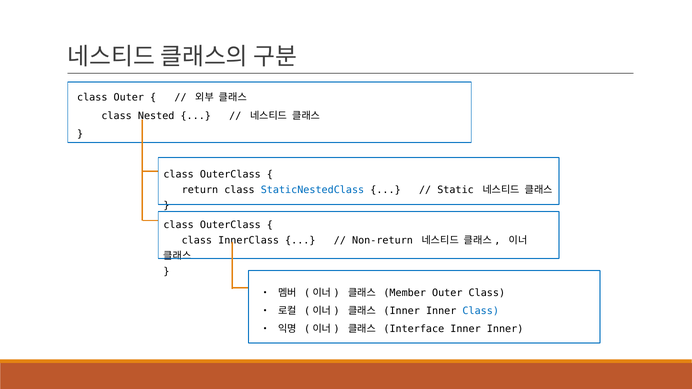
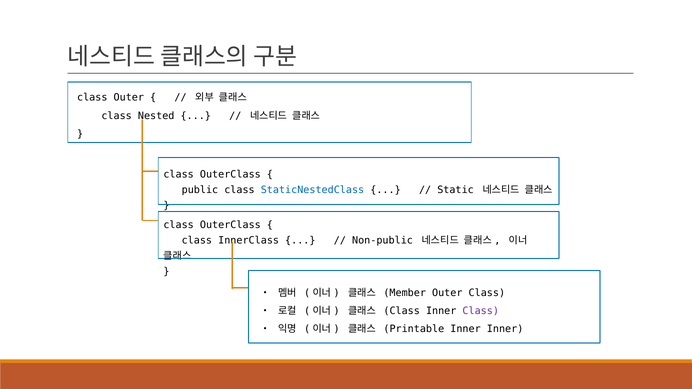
return: return -> public (200, 190)
Non-return: Non-return -> Non-public (382, 241)
Inner: Inner -> Class (402, 311)
Class colour: blue -> purple (481, 311)
Interface: Interface -> Printable (414, 329)
